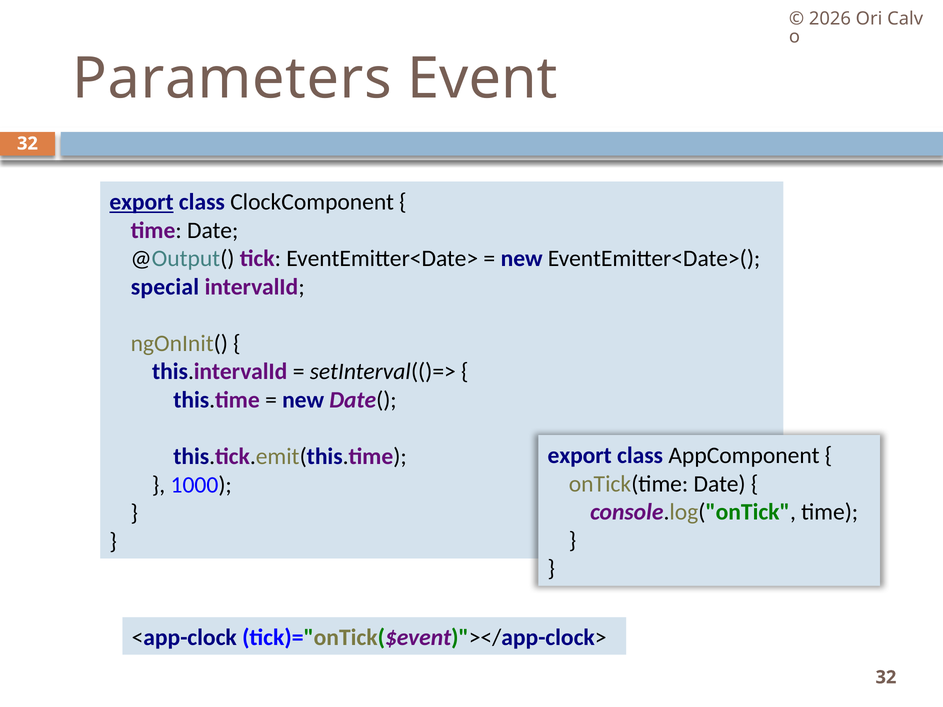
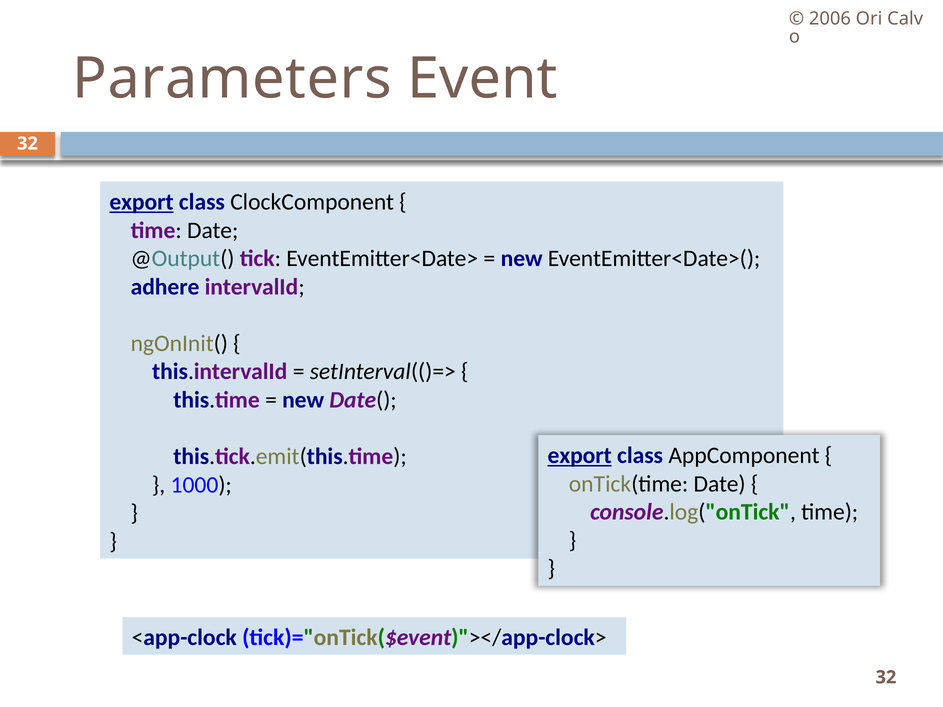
2026: 2026 -> 2006 (830, 19)
special: special -> adhere (165, 287)
export underline: none -> present (580, 456)
